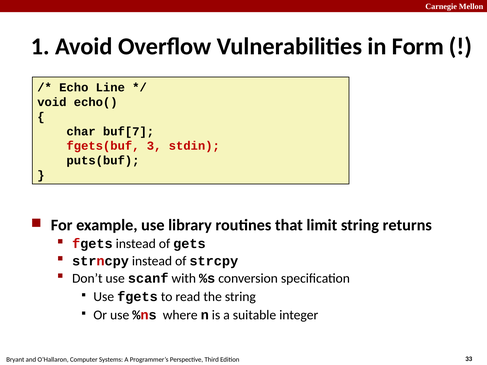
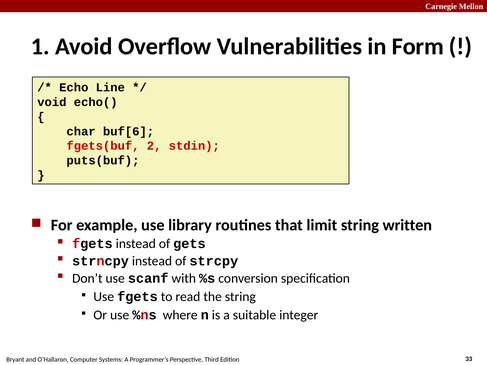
buf[7: buf[7 -> buf[6 (129, 131)
3: 3 -> 2 (154, 146)
returns: returns -> written (407, 225)
